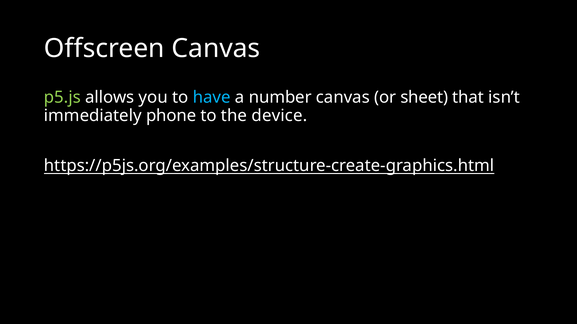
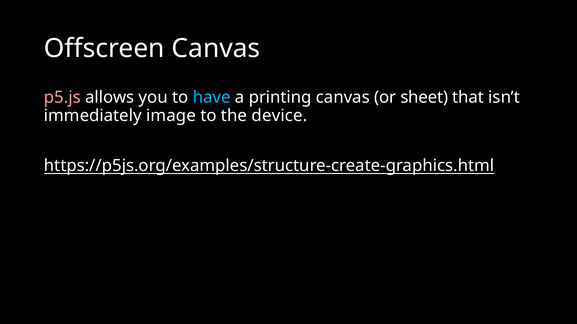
p5.js colour: light green -> pink (62, 98)
number: number -> printing (280, 98)
phone: phone -> image (171, 116)
